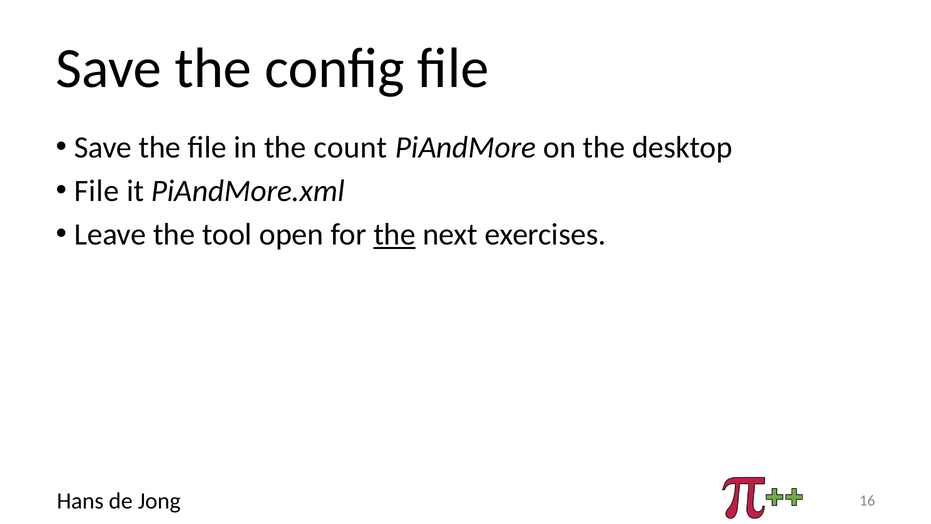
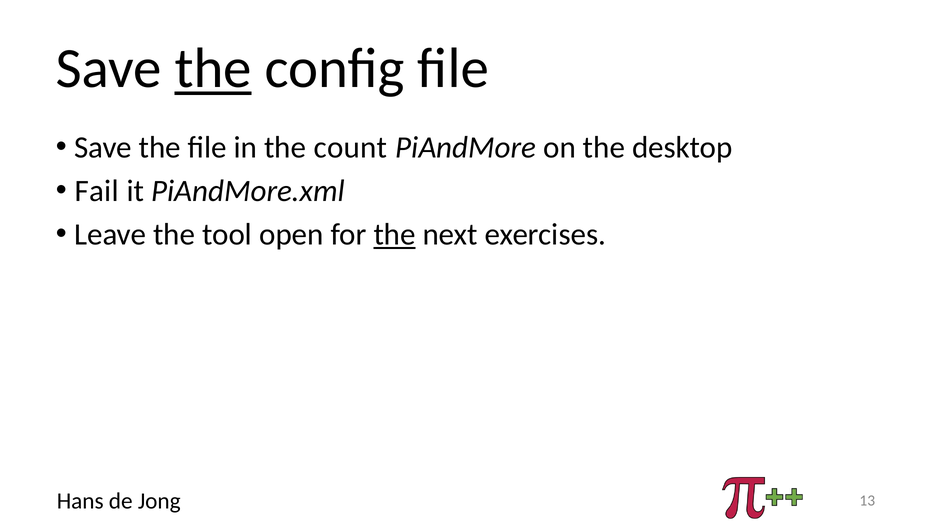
the underline: none -> present (213, 69)
File: File -> Fail (97, 191)
16: 16 -> 13 (867, 500)
